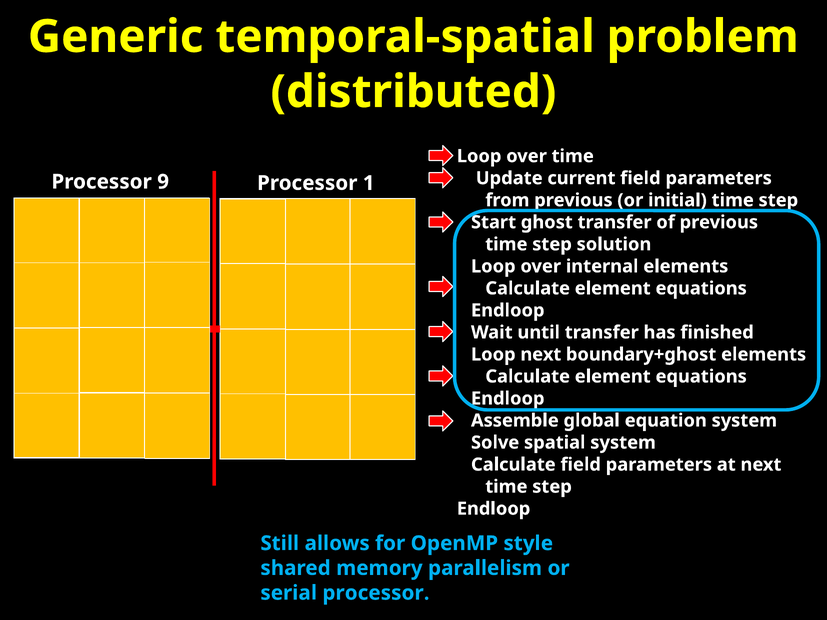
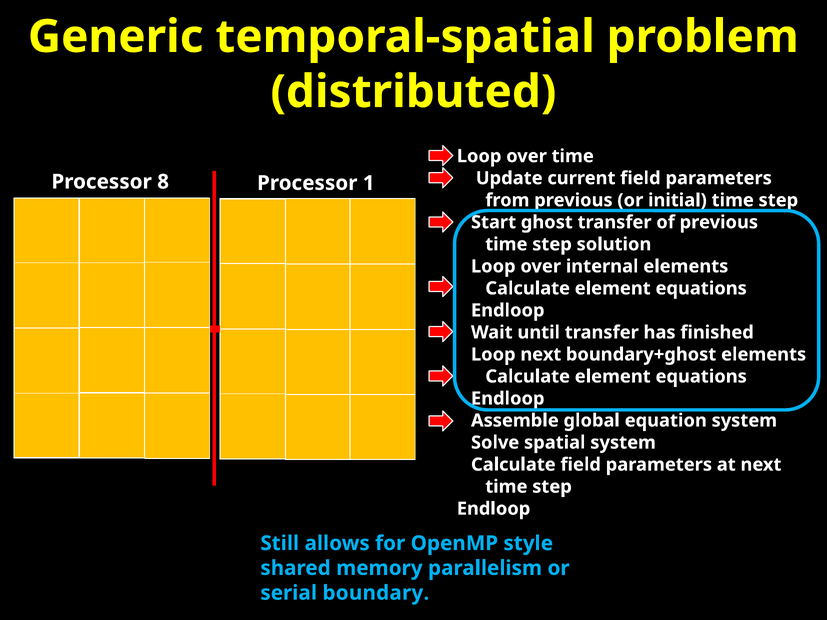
9: 9 -> 8 (163, 182)
serial processor: processor -> boundary (376, 593)
